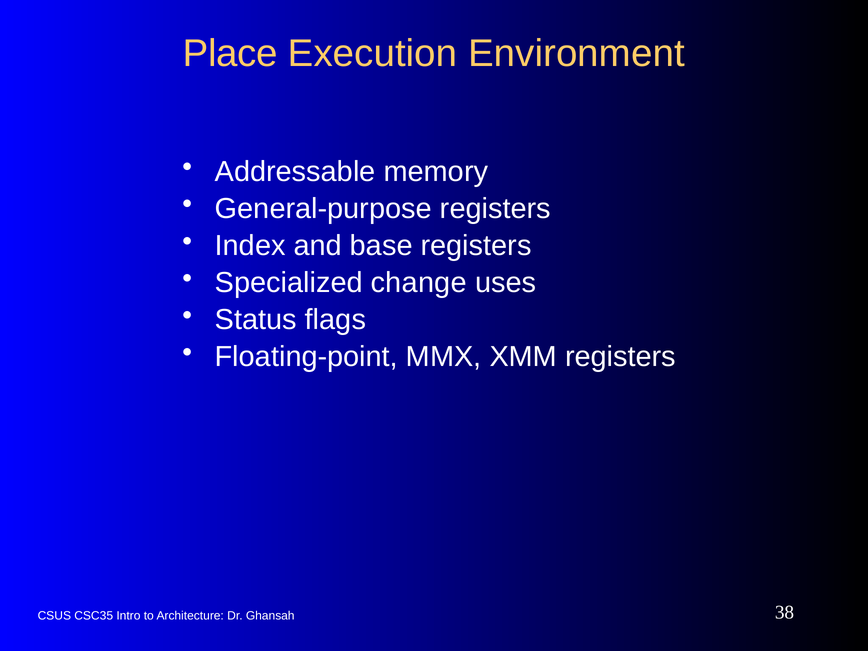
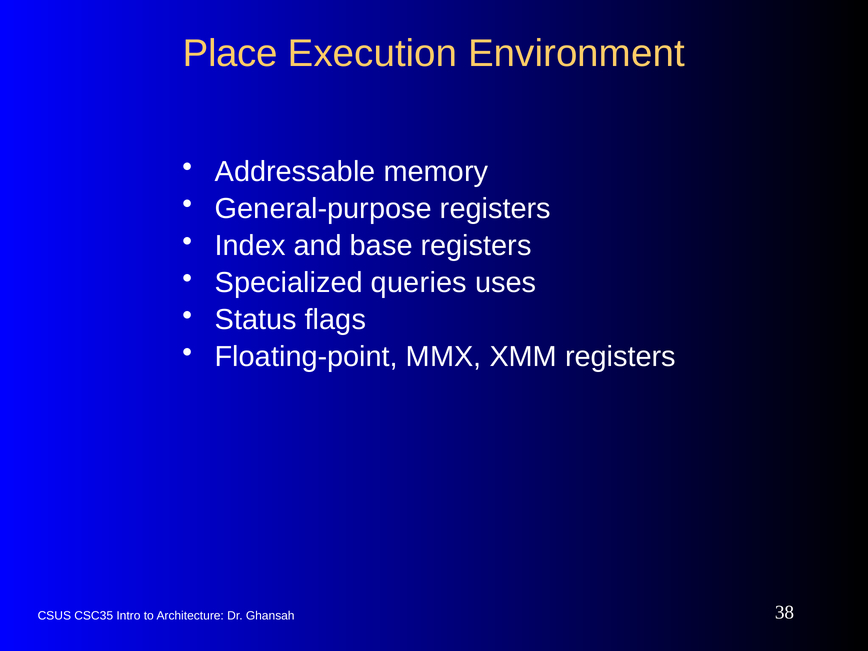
change: change -> queries (419, 283)
